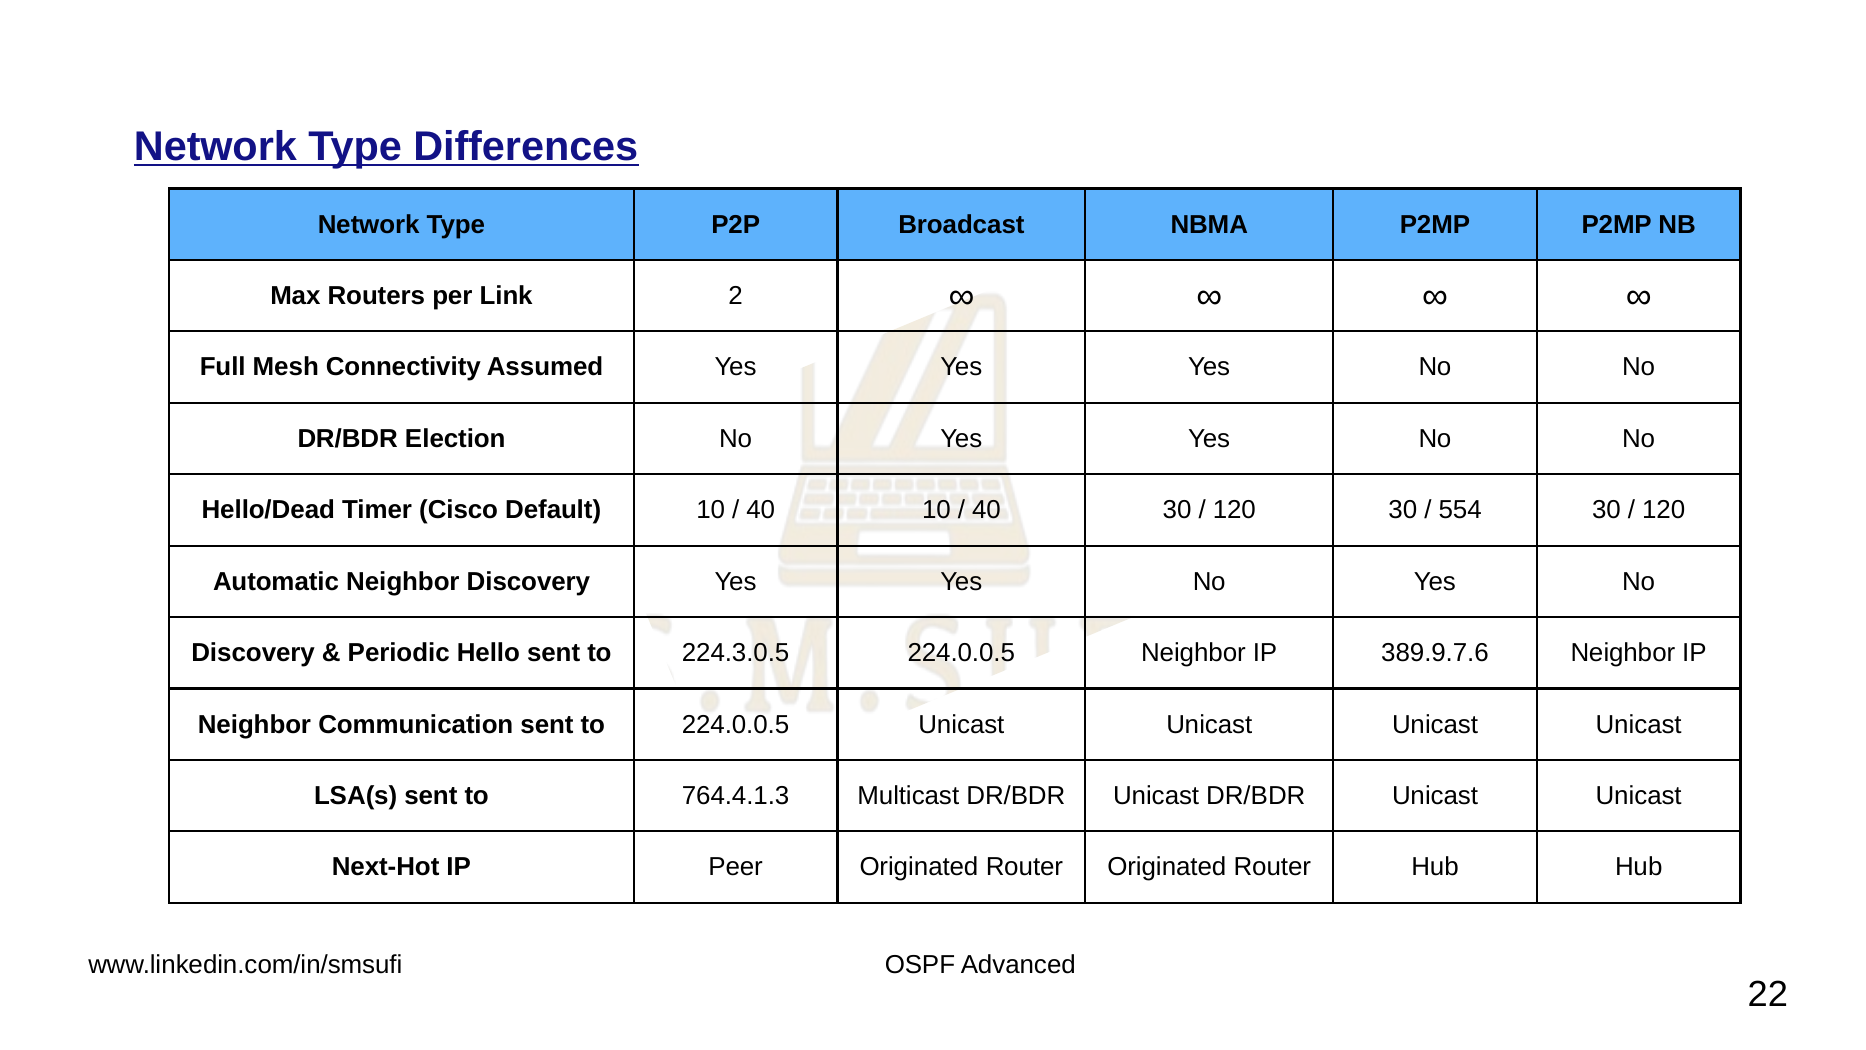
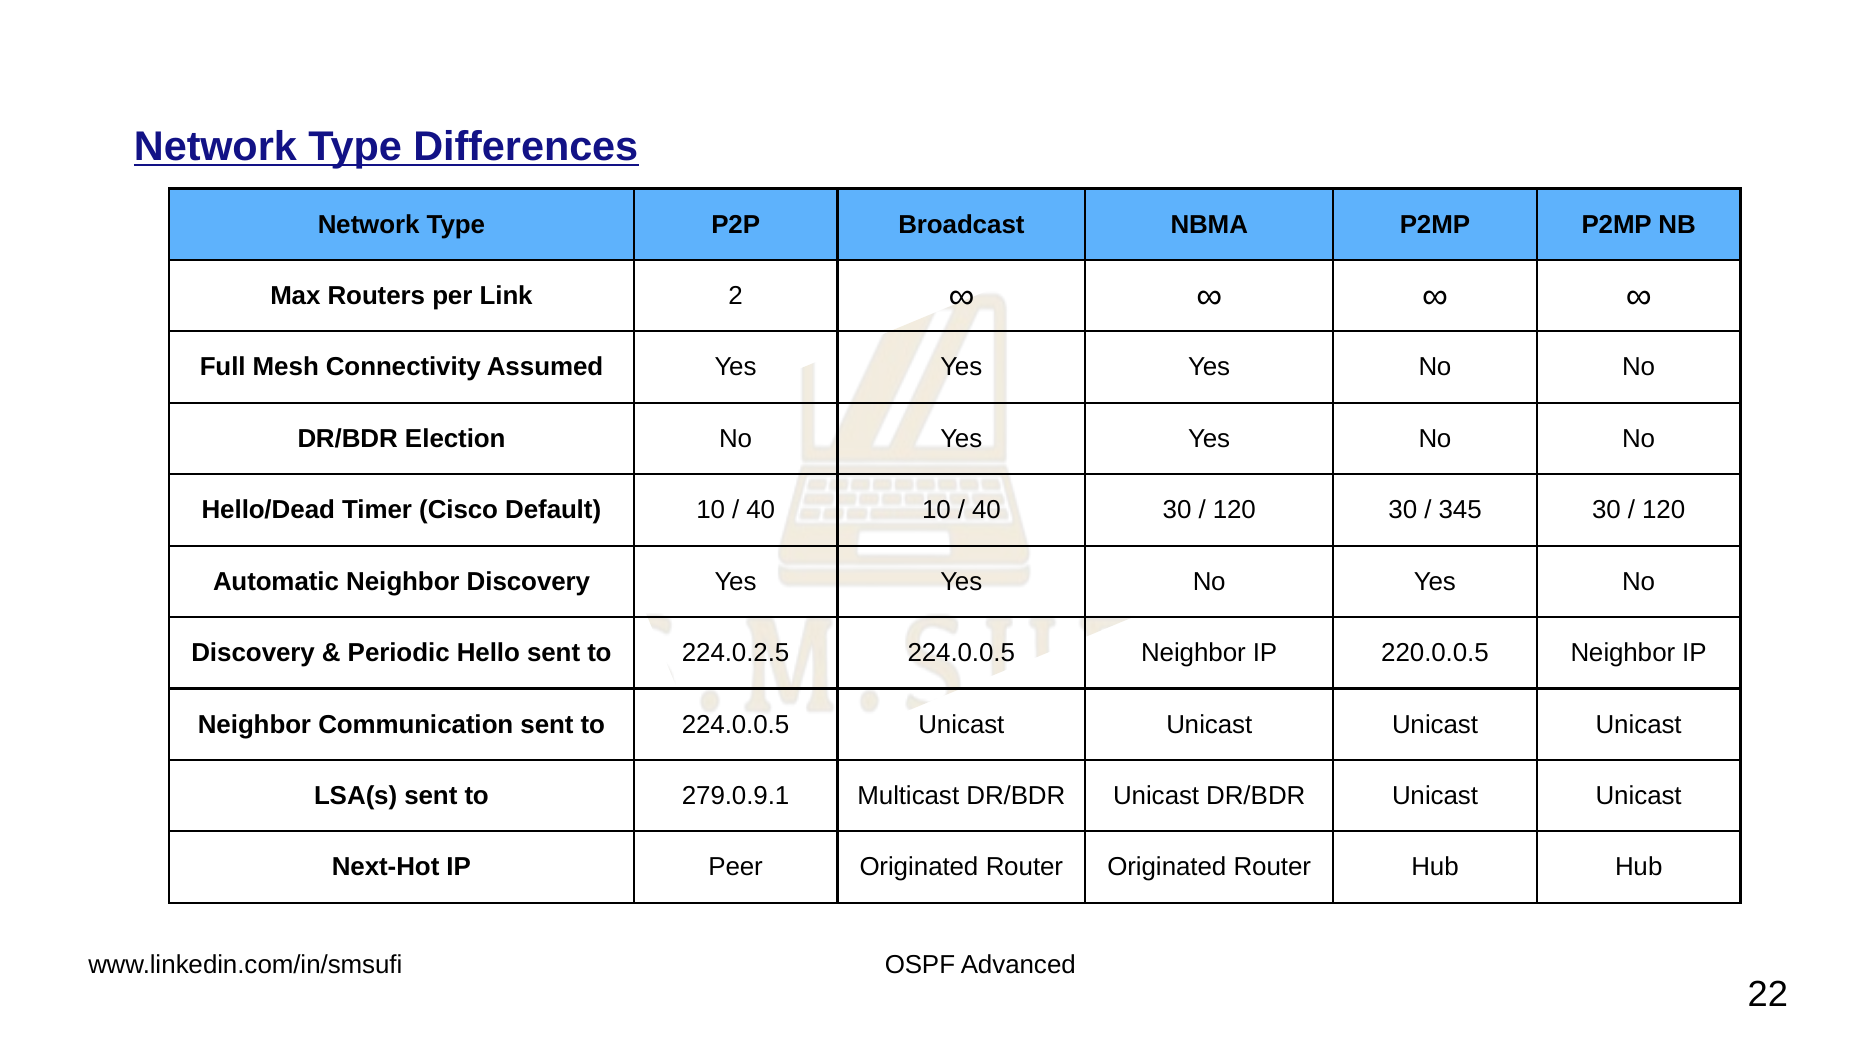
554: 554 -> 345 (1460, 510)
224.3.0.5: 224.3.0.5 -> 224.0.2.5 (736, 653)
389.9.7.6: 389.9.7.6 -> 220.0.0.5 (1435, 653)
764.4.1.3: 764.4.1.3 -> 279.0.9.1 (736, 796)
